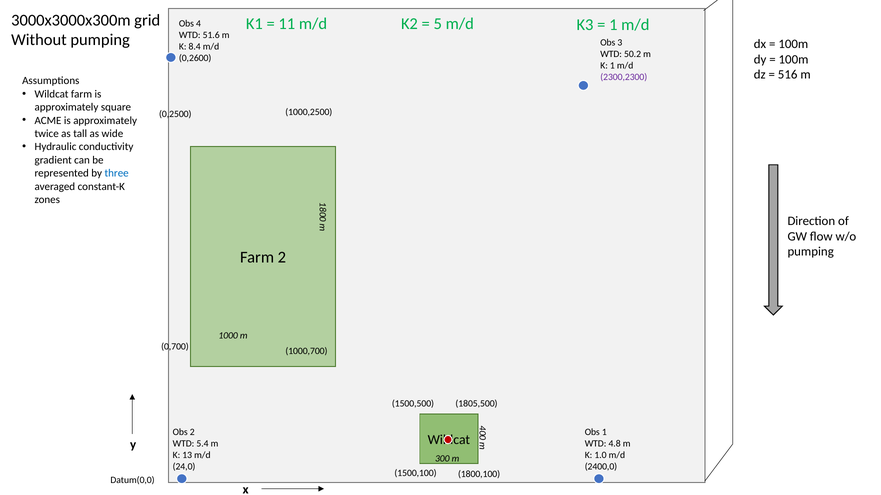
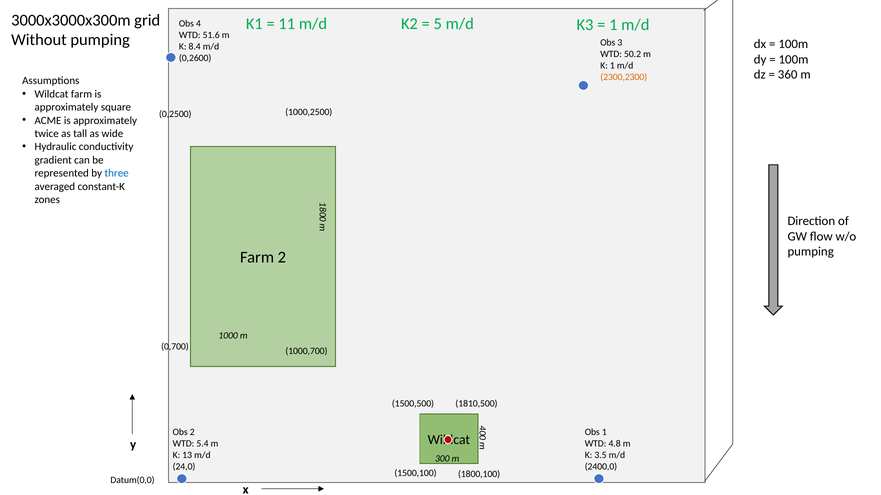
516: 516 -> 360 (788, 75)
2300,2300 colour: purple -> orange (624, 77)
1805,500: 1805,500 -> 1810,500 (476, 404)
1.0: 1.0 -> 3.5 (601, 456)
